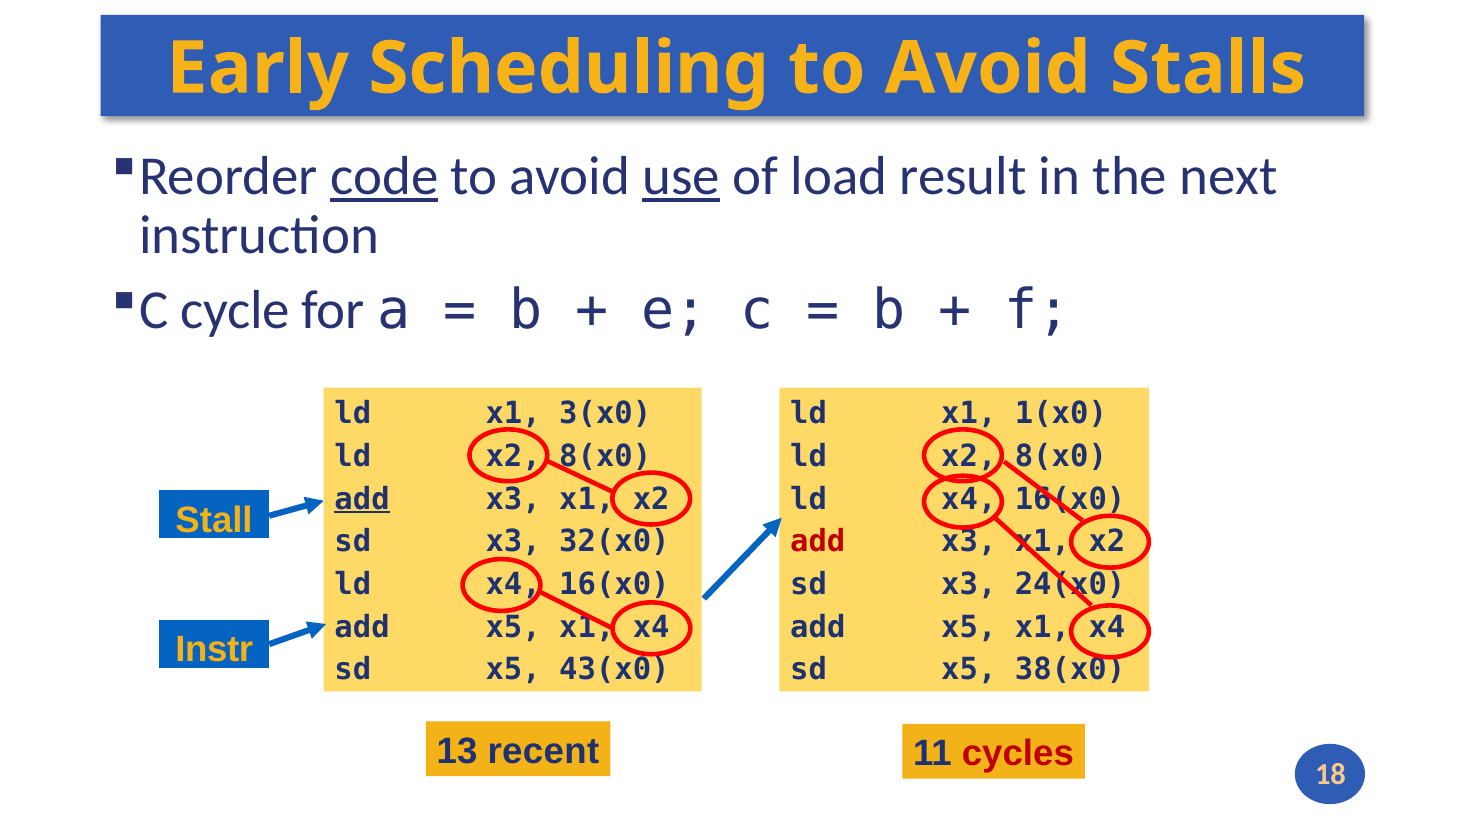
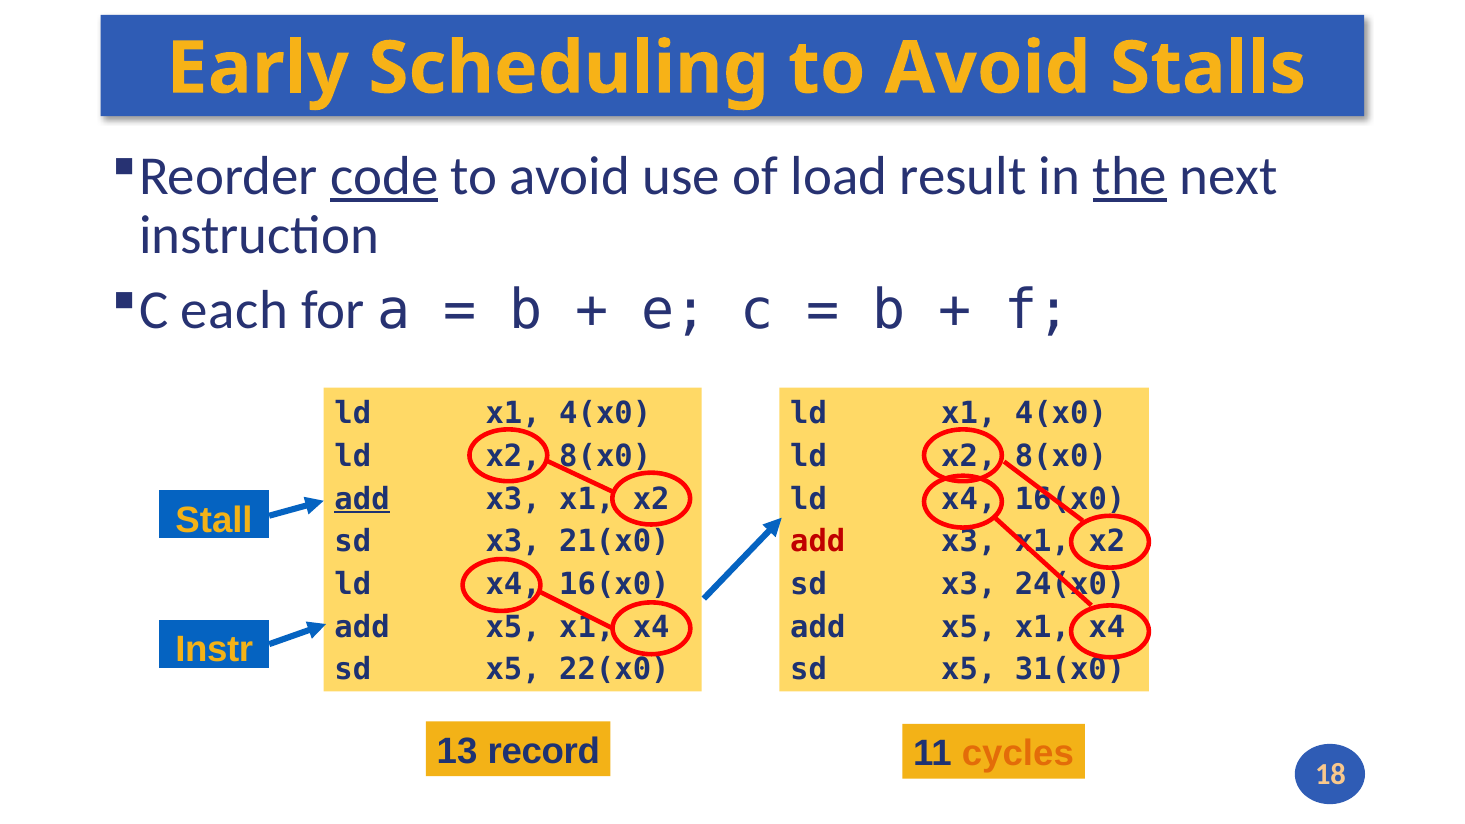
use underline: present -> none (681, 176)
the underline: none -> present (1130, 176)
cycle: cycle -> each (234, 310)
3(x0: 3(x0 -> 4(x0 (605, 413)
1(x0: 1(x0 -> 4(x0 (1061, 413)
32(x0: 32(x0 -> 21(x0 (614, 542)
43(x0: 43(x0 -> 22(x0 (614, 670)
38(x0: 38(x0 -> 31(x0 (1070, 670)
recent: recent -> record (544, 751)
cycles colour: red -> orange (1018, 754)
